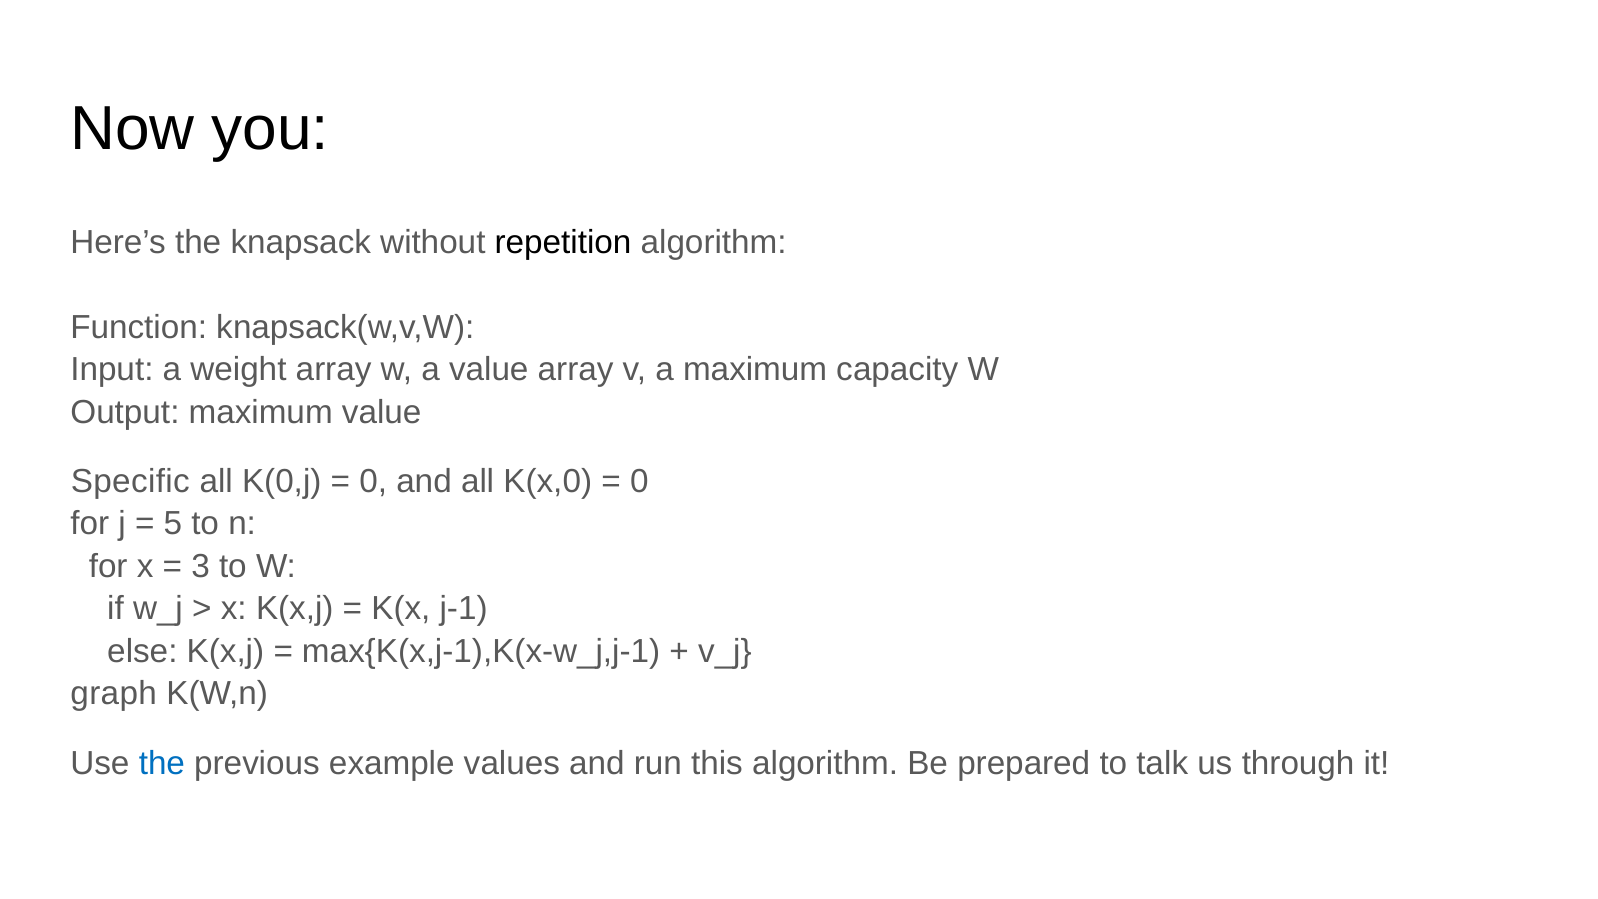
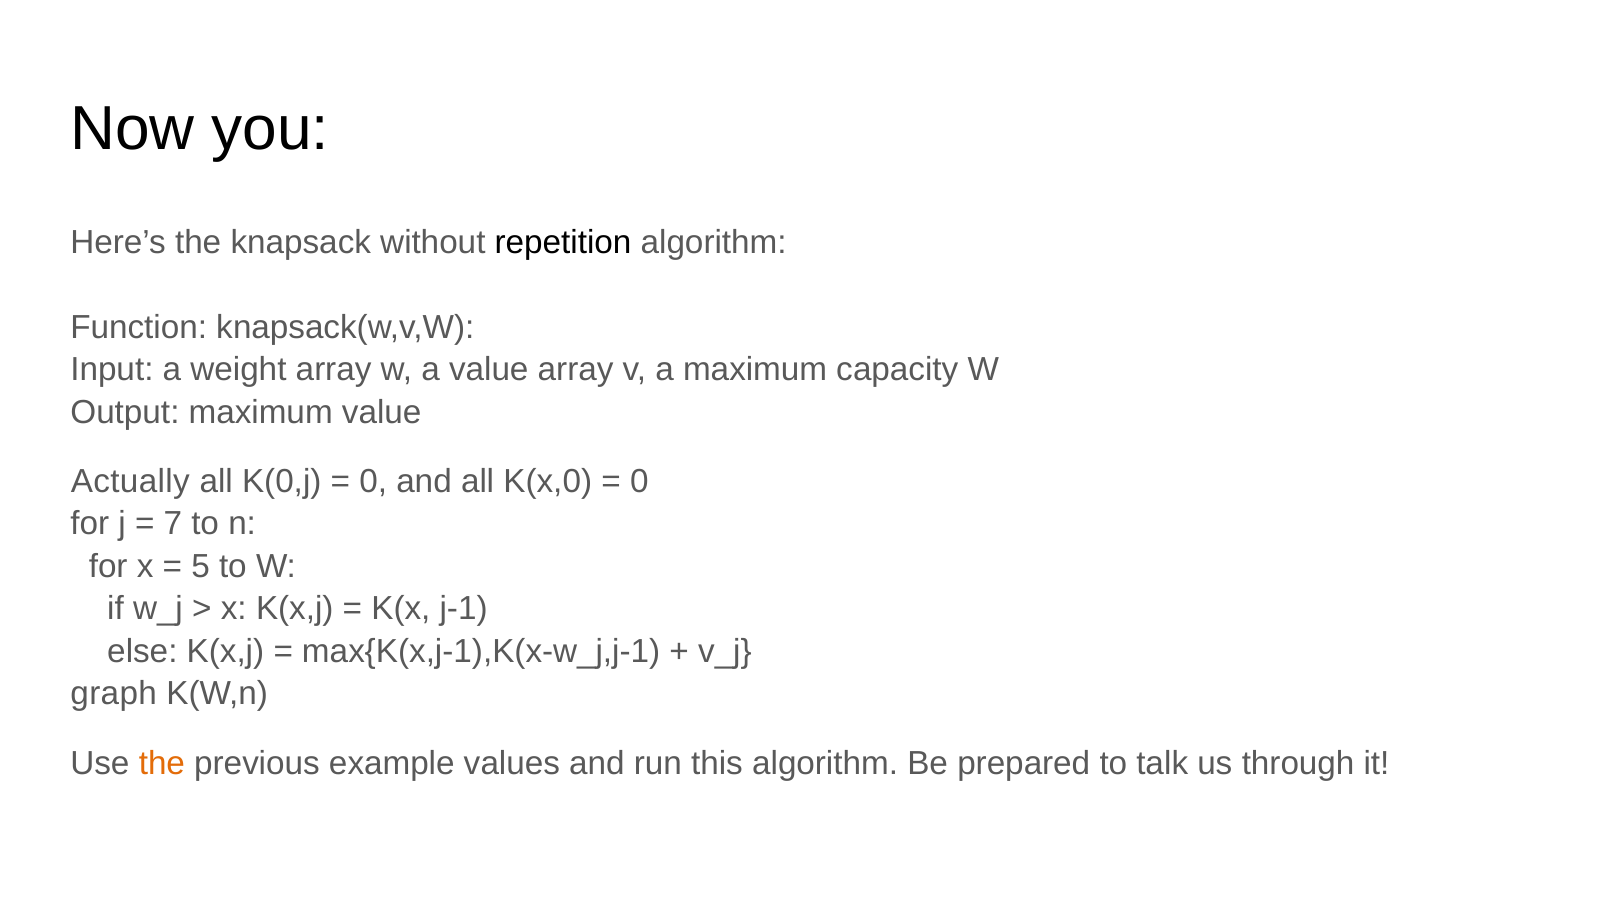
Specific: Specific -> Actually (130, 481)
5: 5 -> 7 (173, 524)
3: 3 -> 5 (201, 566)
the colour: blue -> orange (162, 763)
